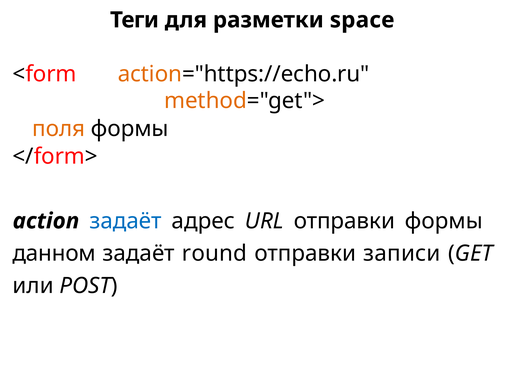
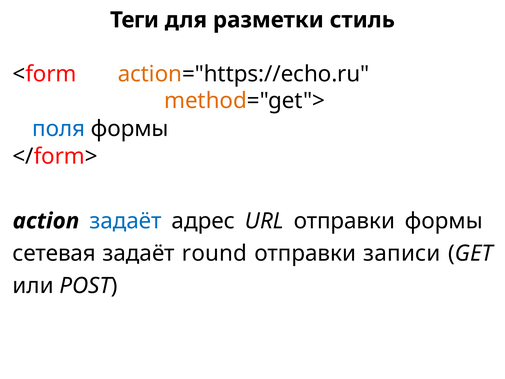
space: space -> стиль (362, 20)
поля colour: orange -> blue (59, 129)
данном: данном -> сетевая (54, 253)
